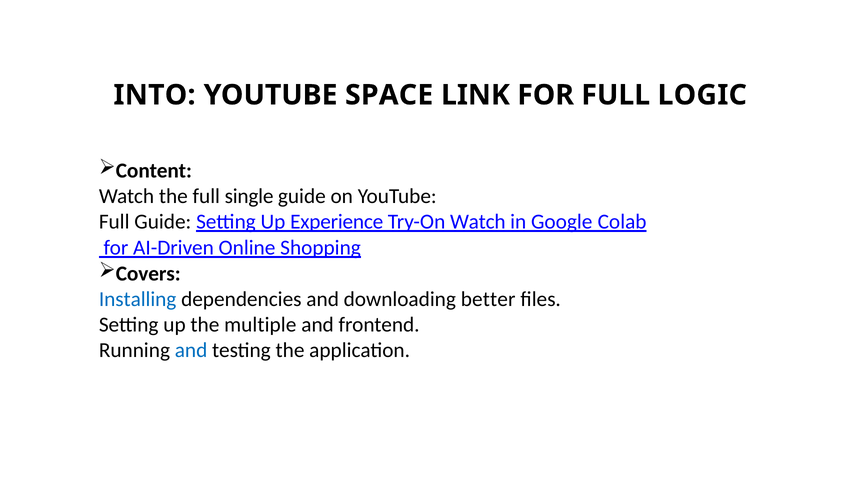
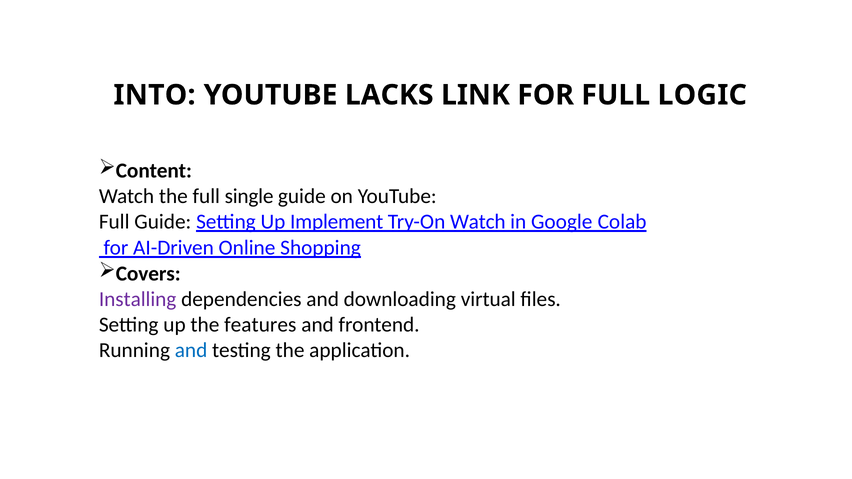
SPACE: SPACE -> LACKS (389, 95)
Experience: Experience -> Implement (337, 222)
Installing colour: blue -> purple (138, 299)
better: better -> virtual (488, 299)
multiple: multiple -> features (260, 325)
